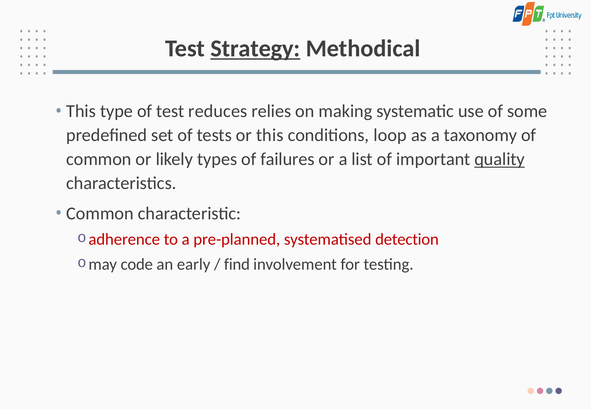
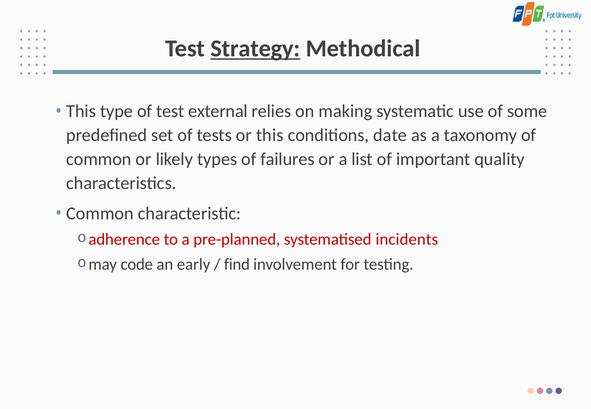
reduces: reduces -> external (218, 111)
loop: loop -> date (390, 135)
quality underline: present -> none (500, 159)
detection: detection -> incidents (407, 239)
